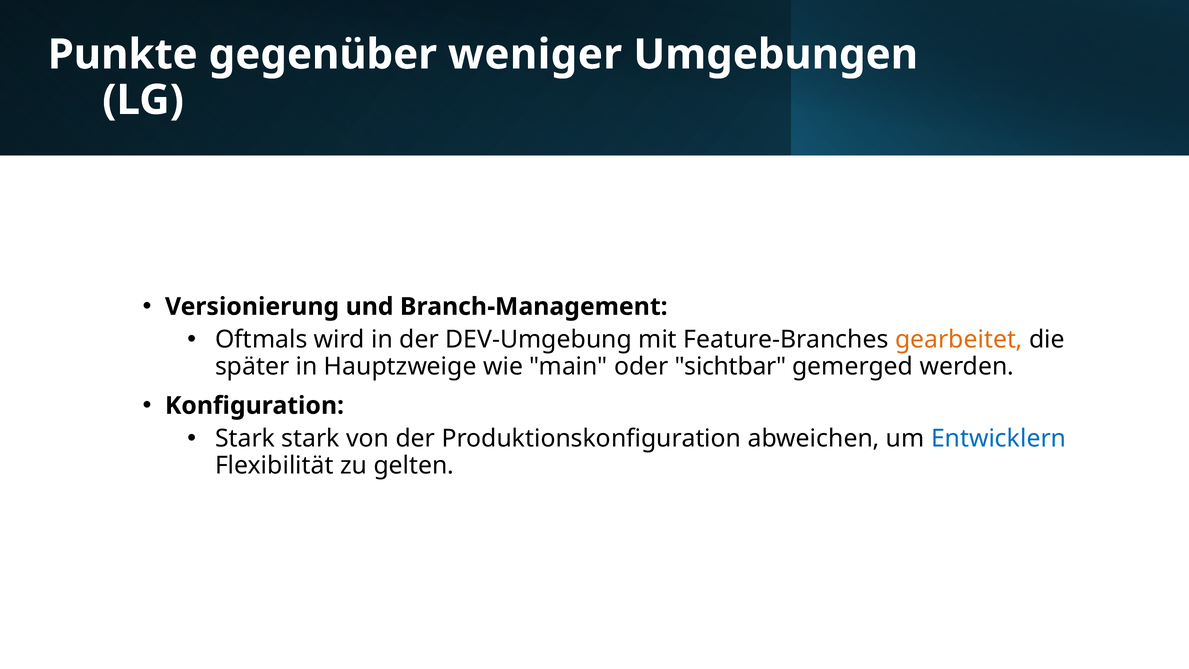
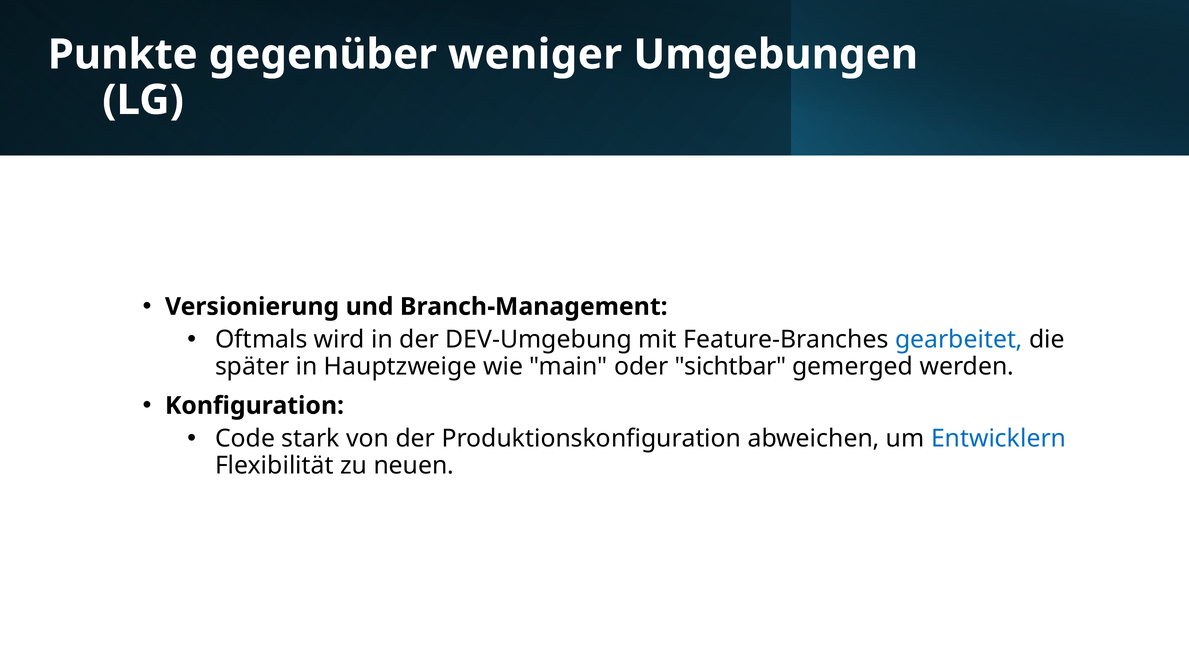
gearbeitet colour: orange -> blue (959, 340)
Stark: Stark -> Code (245, 438)
gelten: gelten -> neuen (414, 465)
